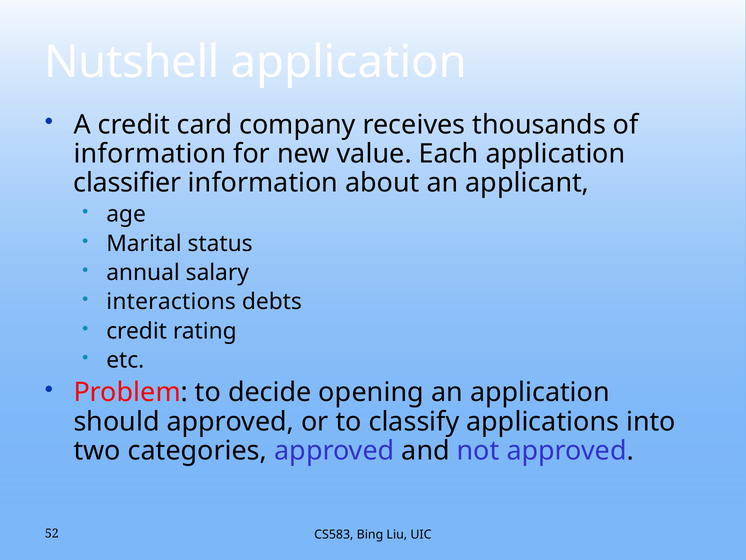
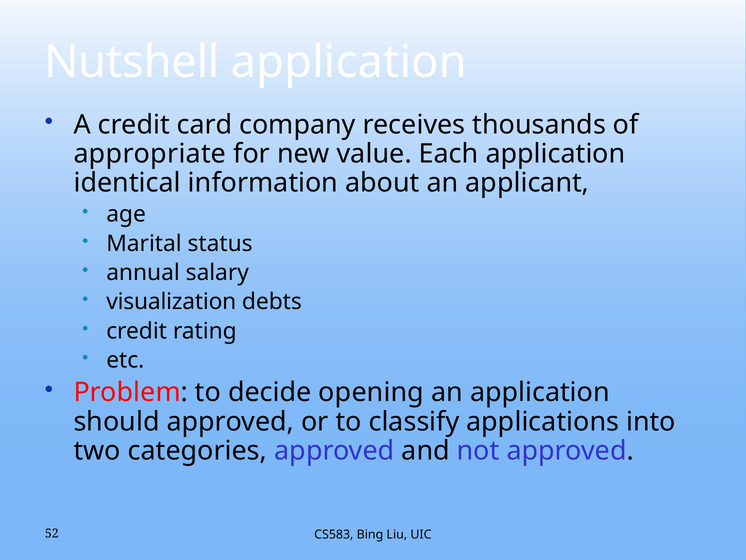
information: information -> appropriate (150, 154)
classifier: classifier -> identical (127, 183)
interactions: interactions -> visualization (171, 302)
